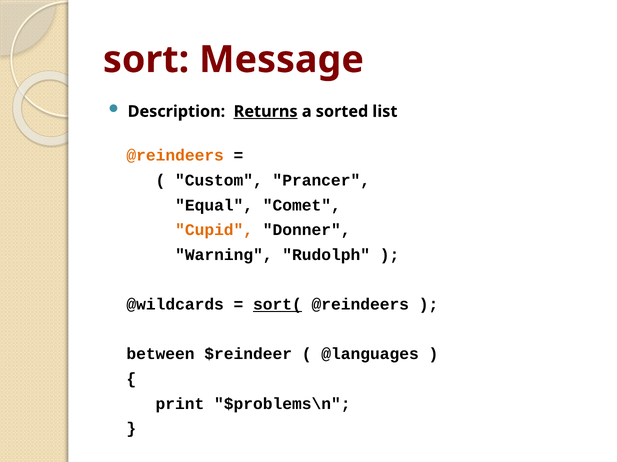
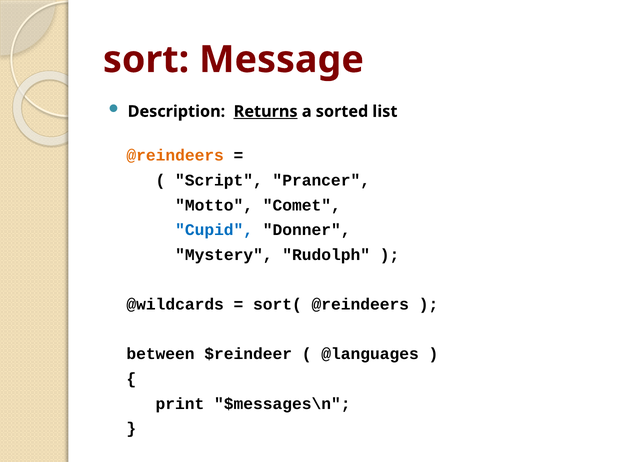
Custom: Custom -> Script (219, 181)
Equal: Equal -> Motto (214, 206)
Cupid colour: orange -> blue (214, 230)
Warning: Warning -> Mystery (224, 255)
sort( underline: present -> none (277, 305)
$problems\n: $problems\n -> $messages\n (282, 404)
